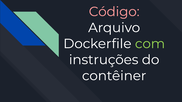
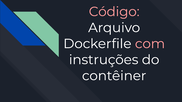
com colour: light green -> pink (150, 44)
